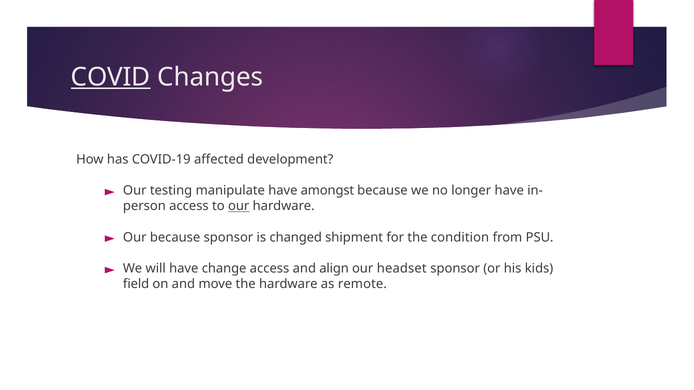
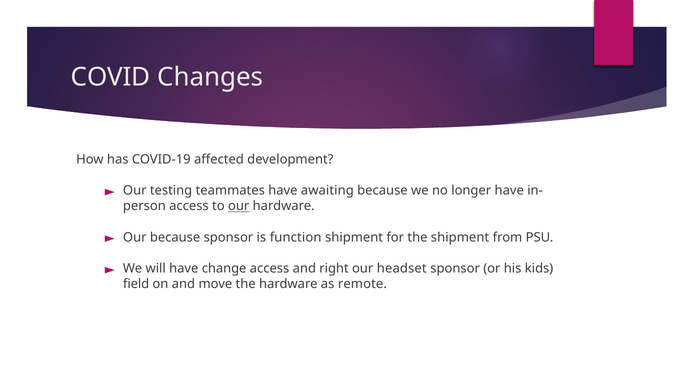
COVID underline: present -> none (111, 77)
manipulate: manipulate -> teammates (230, 191)
amongst: amongst -> awaiting (327, 191)
changed: changed -> function (296, 238)
the condition: condition -> shipment (460, 238)
align: align -> right (334, 269)
